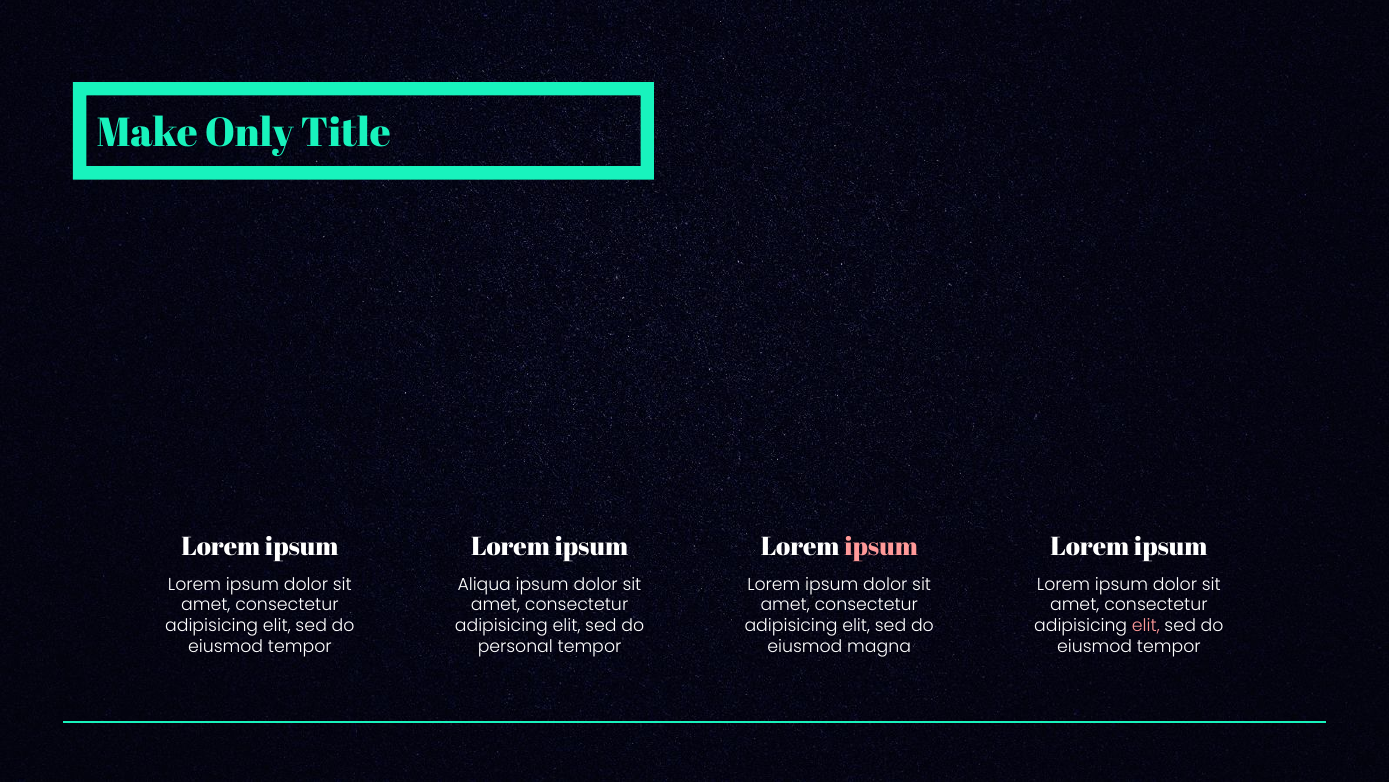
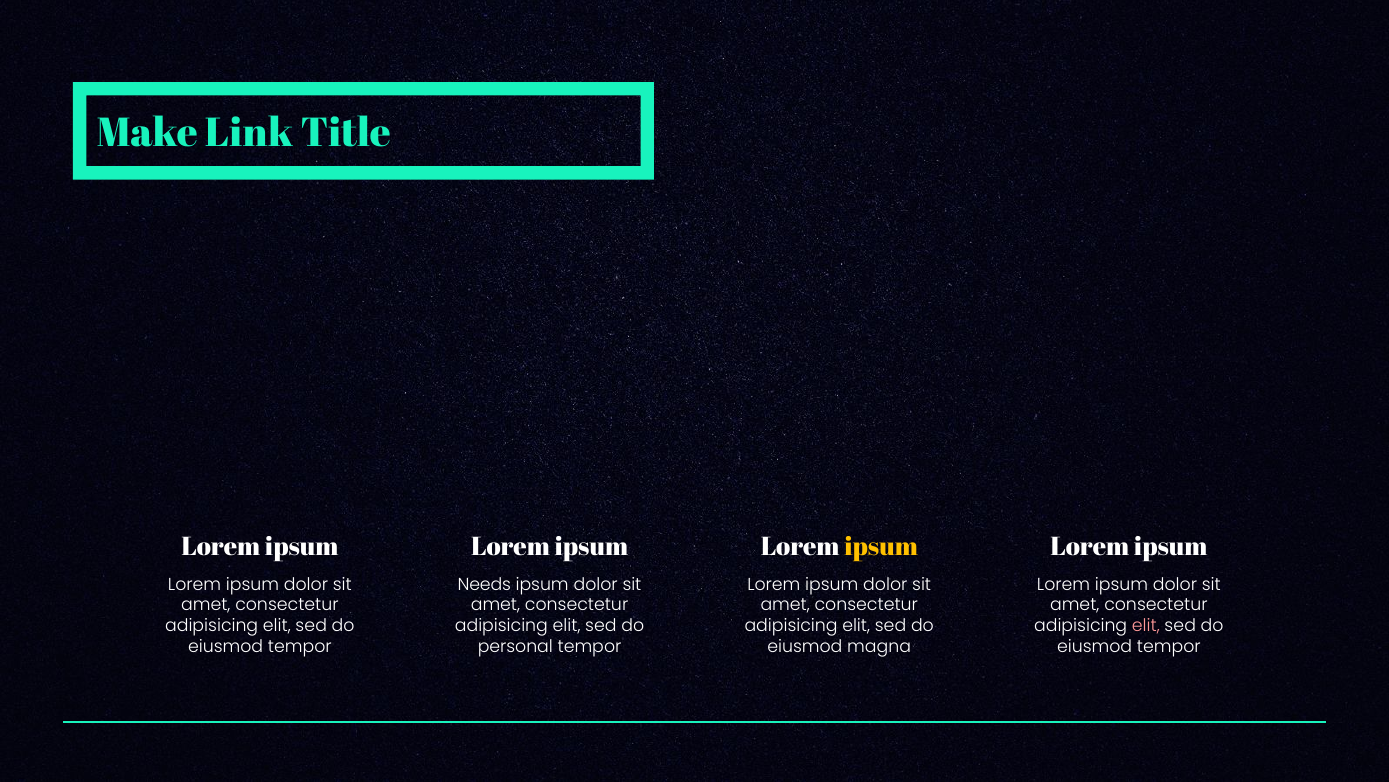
Only: Only -> Link (249, 133)
ipsum colour: pink -> yellow (881, 546)
Aliqua: Aliqua -> Needs (484, 584)
